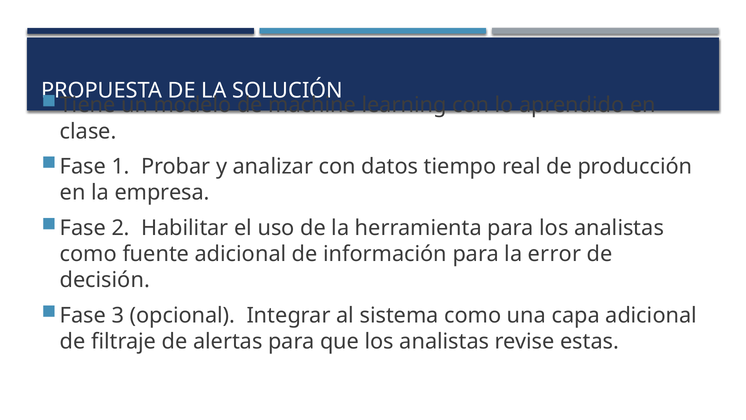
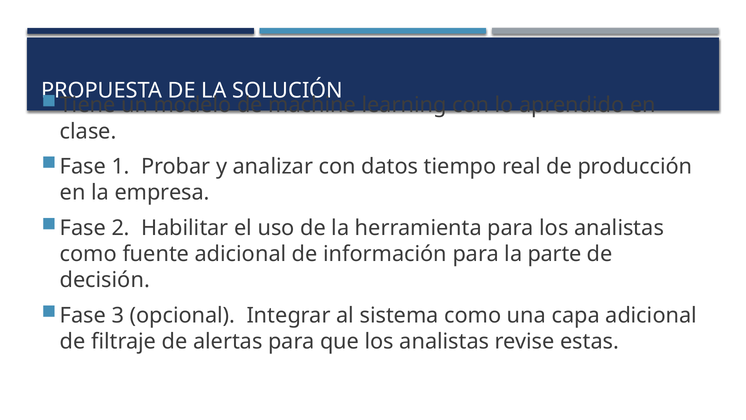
error: error -> parte (555, 254)
